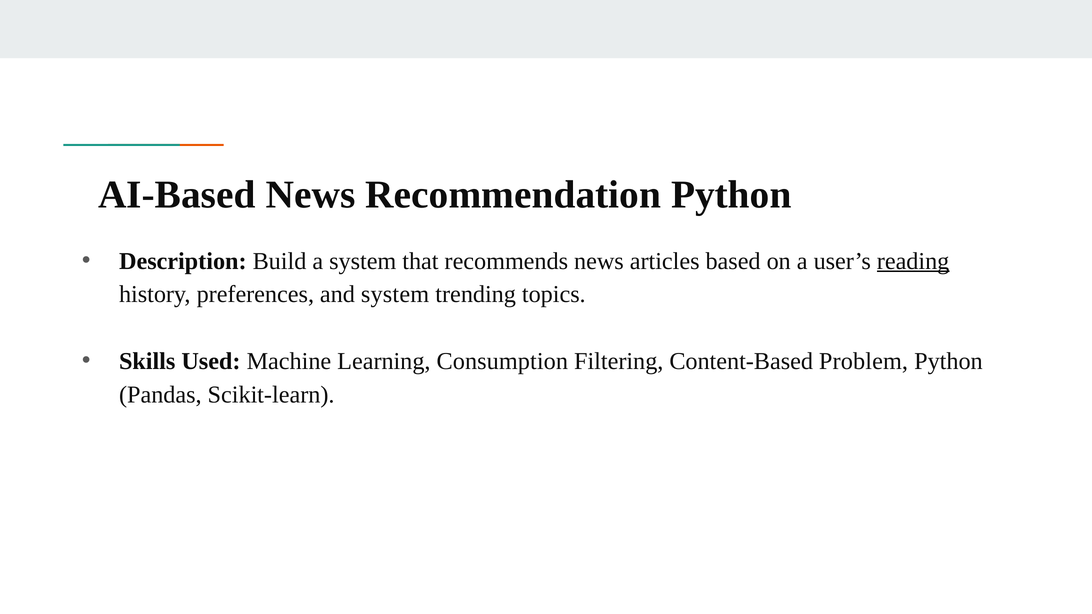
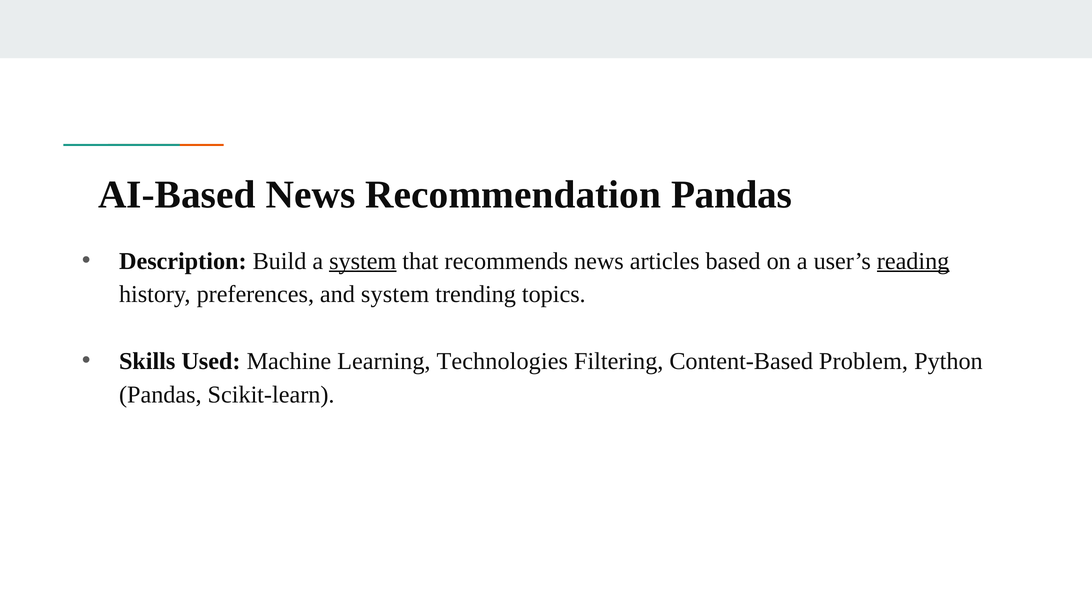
Recommendation Python: Python -> Pandas (731, 195)
system underline: none -> present (363, 261)
Consumption: Consumption -> Technologies (502, 361)
